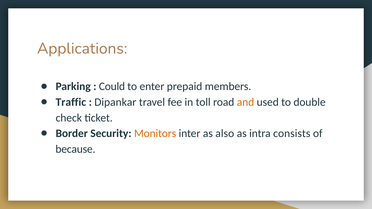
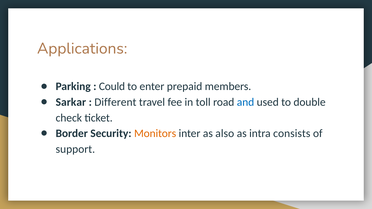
Traffic: Traffic -> Sarkar (71, 102)
Dipankar: Dipankar -> Different (115, 102)
and colour: orange -> blue (246, 102)
because: because -> support (75, 149)
